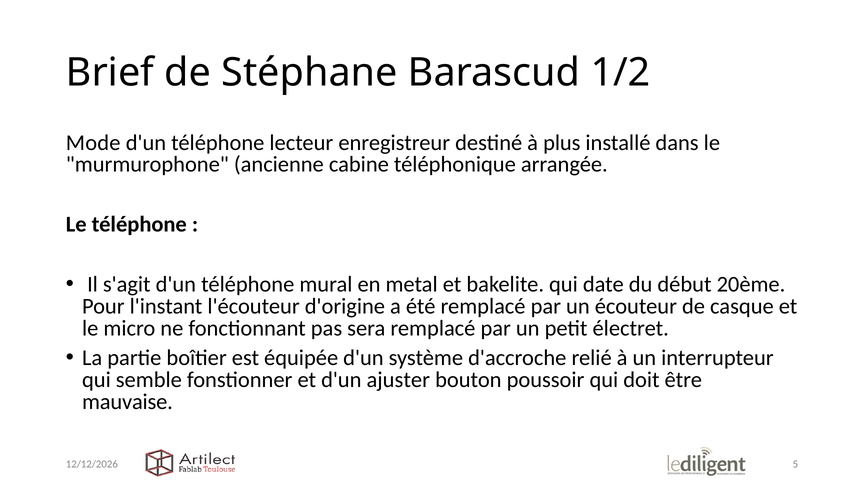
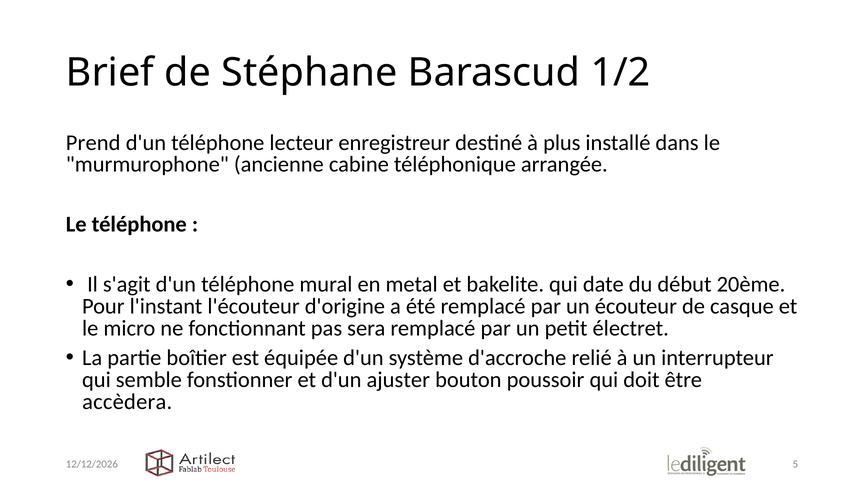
Mode: Mode -> Prend (93, 143)
mauvaise: mauvaise -> accèdera (127, 402)
